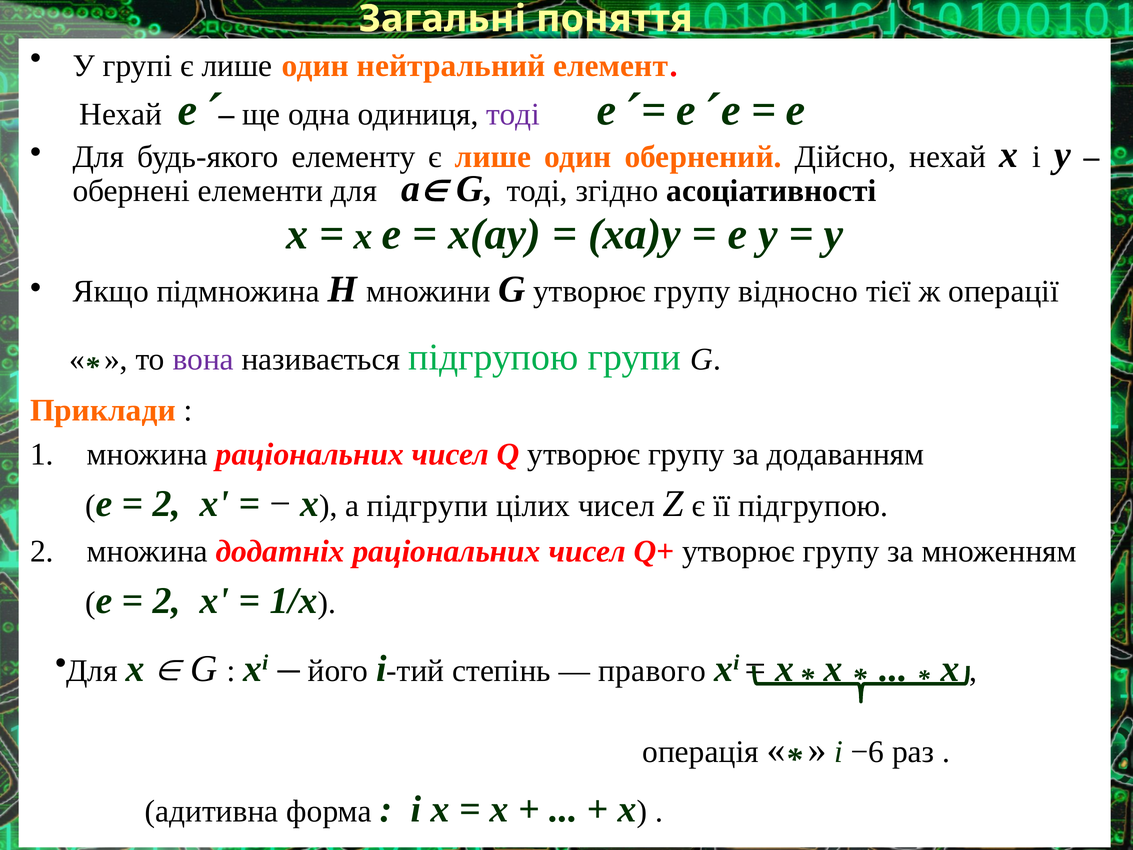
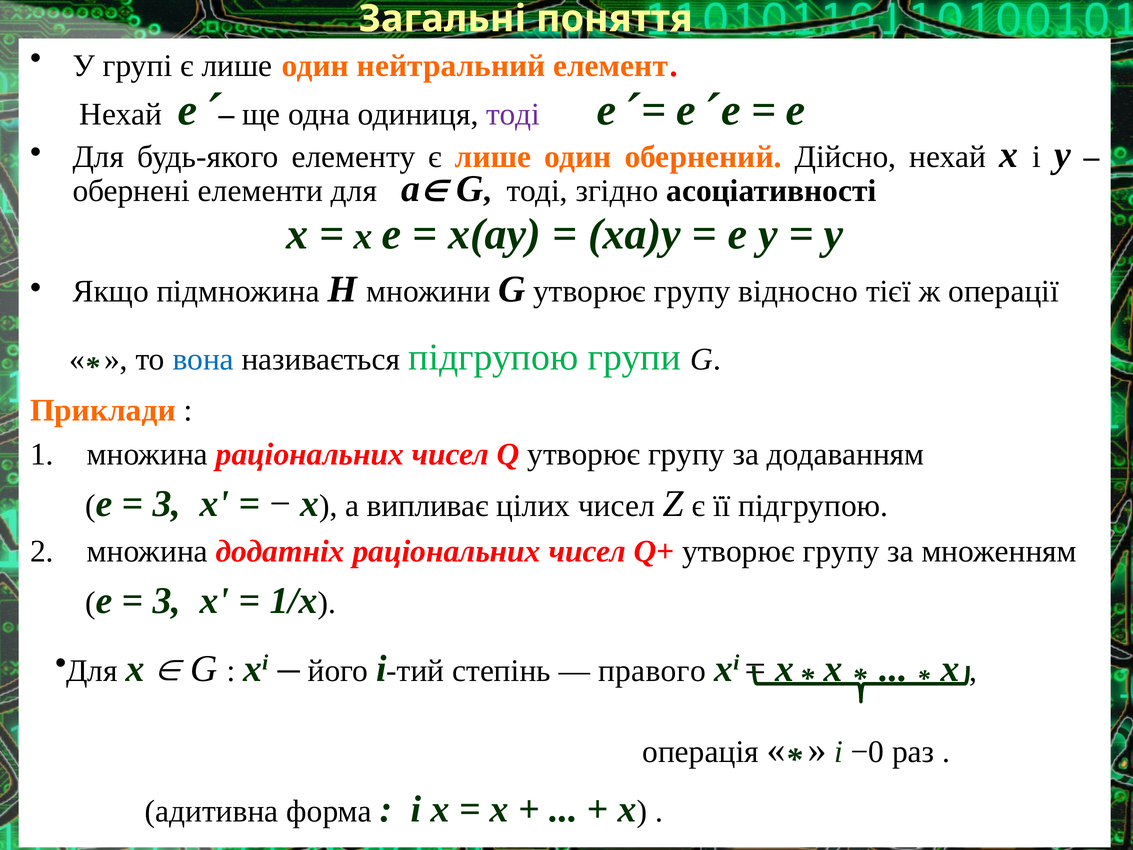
вона colour: purple -> blue (203, 359)
2: 2 -> 3 (167, 504)
підгрупи: підгрупи -> випливає (428, 506)
2: 2 -> 3 (167, 601)
−6: −6 -> −0 (867, 752)
